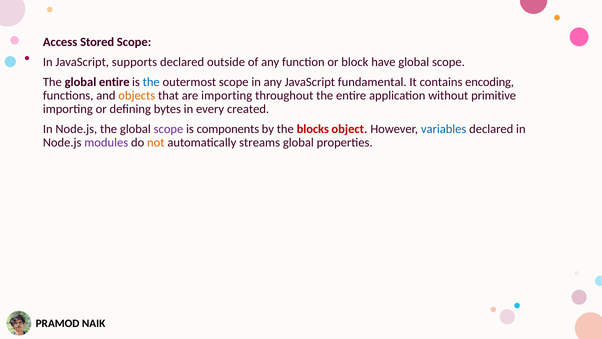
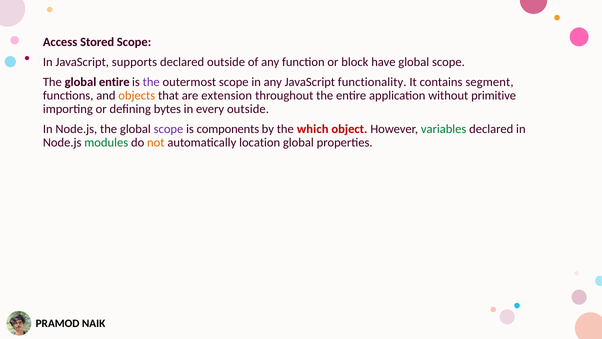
the colour: blue -> purple (151, 82)
fundamental: fundamental -> functionality (372, 82)
encoding: encoding -> segment (489, 82)
are importing: importing -> extension (227, 95)
every created: created -> outside (248, 109)
blocks: blocks -> which (313, 129)
variables colour: blue -> green (444, 129)
modules colour: purple -> green (106, 142)
streams: streams -> location (260, 142)
